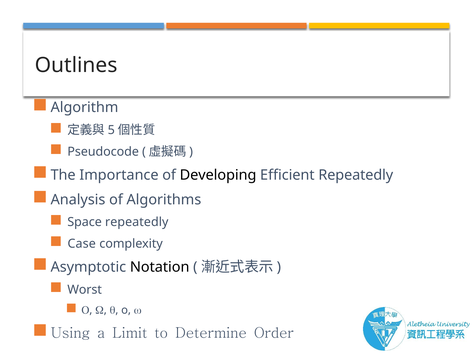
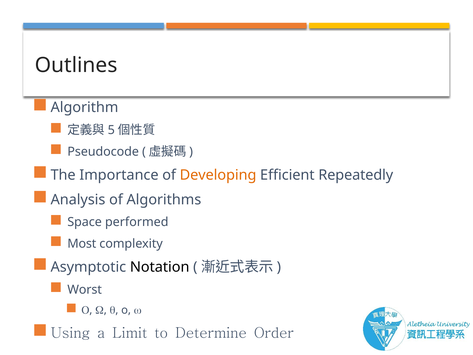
Developing colour: black -> orange (218, 175)
Space repeatedly: repeatedly -> performed (137, 222)
Case: Case -> Most (82, 244)
